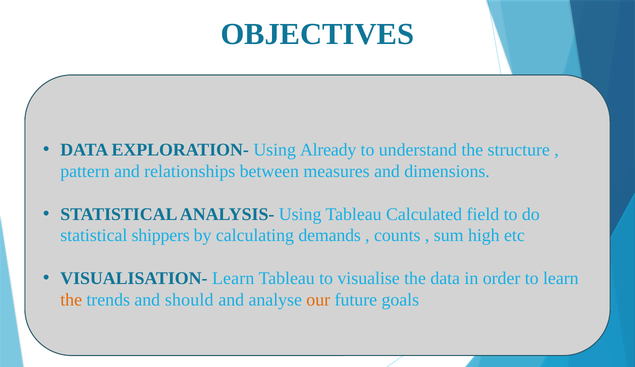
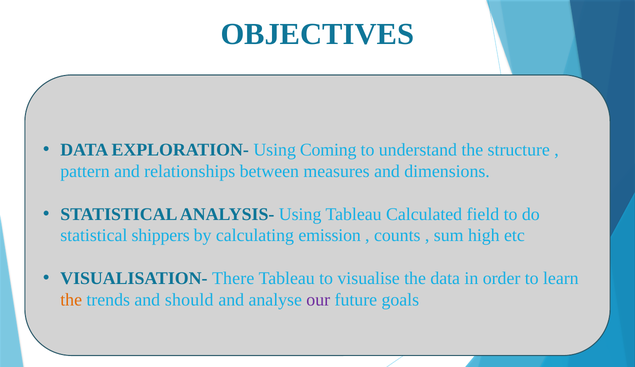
Already: Already -> Coming (328, 150)
demands: demands -> emission (330, 236)
VISUALISATION- Learn: Learn -> There (233, 279)
our colour: orange -> purple (318, 300)
